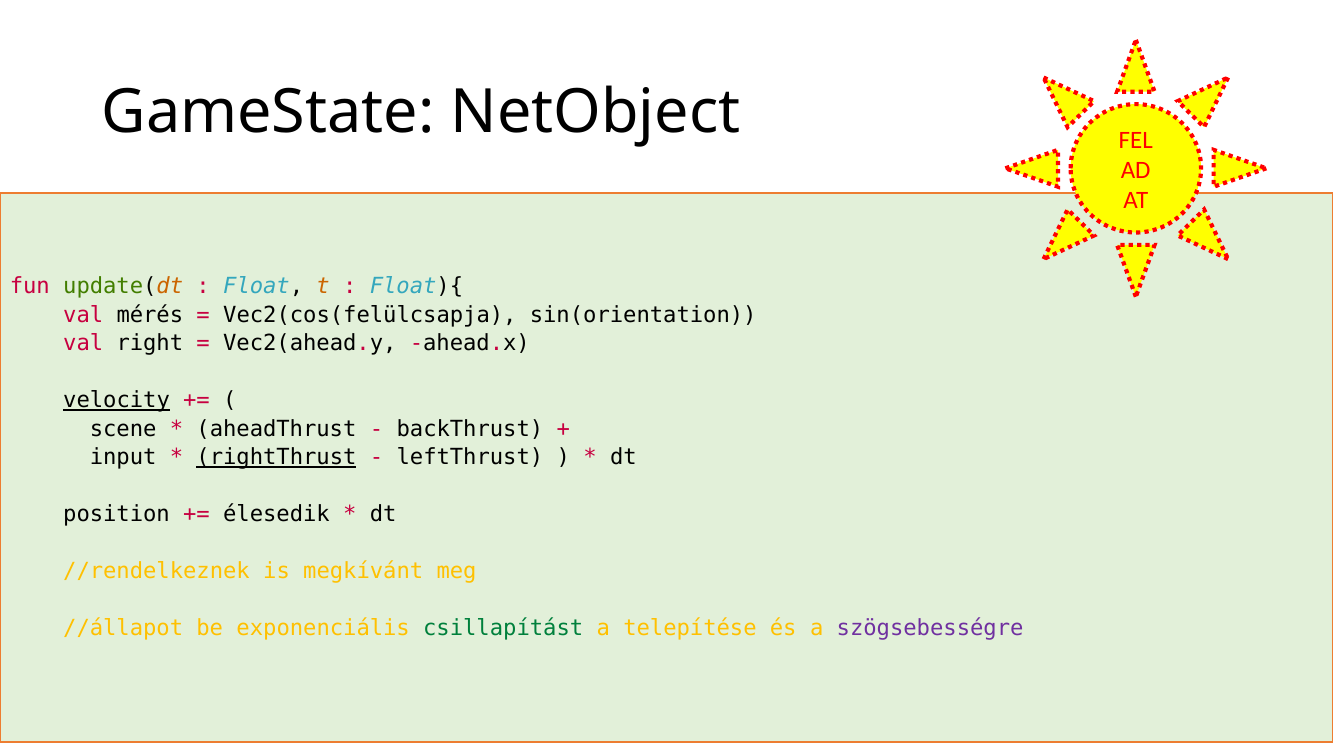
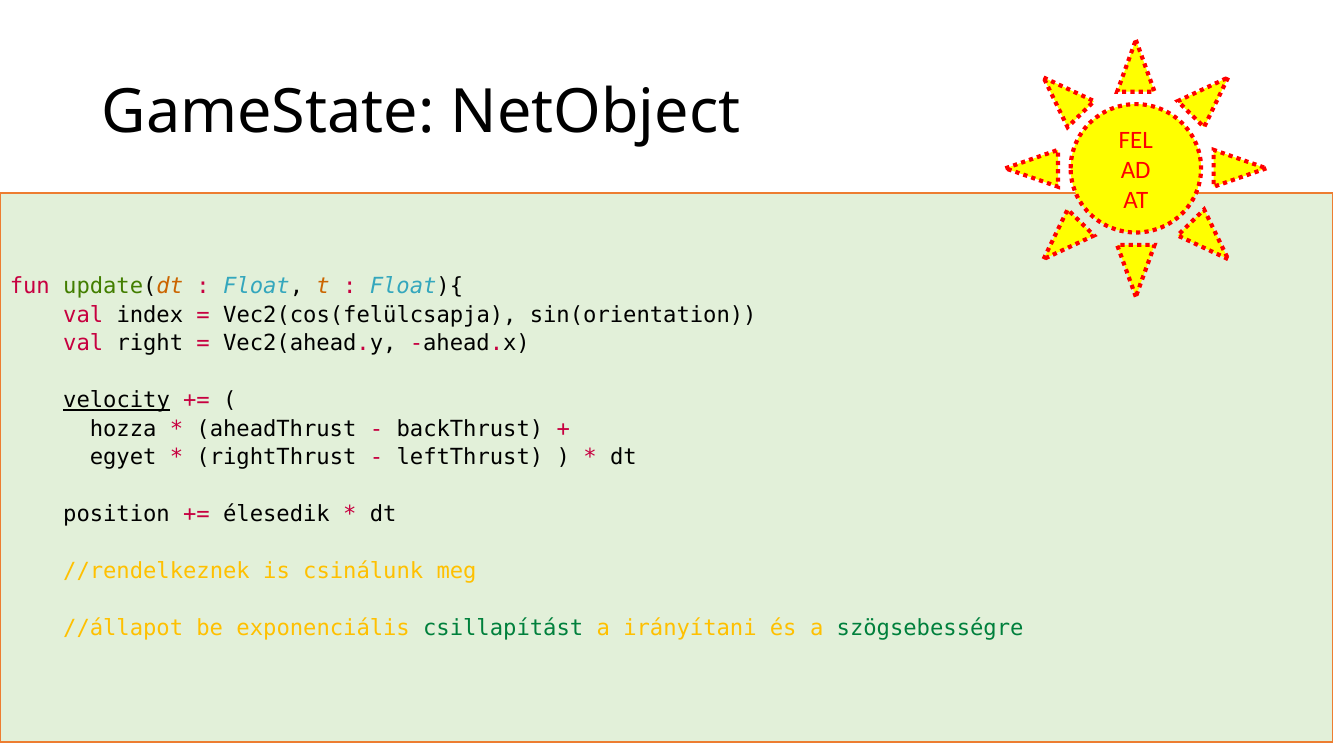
mérés: mérés -> index (150, 315)
scene: scene -> hozza (123, 429)
input: input -> egyet (123, 457)
rightThrust underline: present -> none (276, 457)
megkívánt: megkívánt -> csinálunk (363, 571)
telepítése: telepítése -> irányítani (690, 628)
szögsebességre colour: purple -> green (930, 628)
